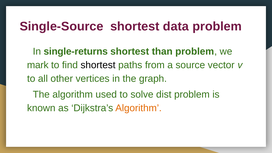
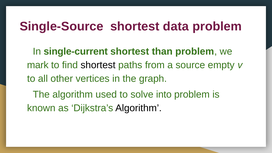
single-returns: single-returns -> single-current (76, 52)
vector: vector -> empty (221, 65)
dist: dist -> into (164, 94)
Algorithm colour: orange -> black (139, 108)
